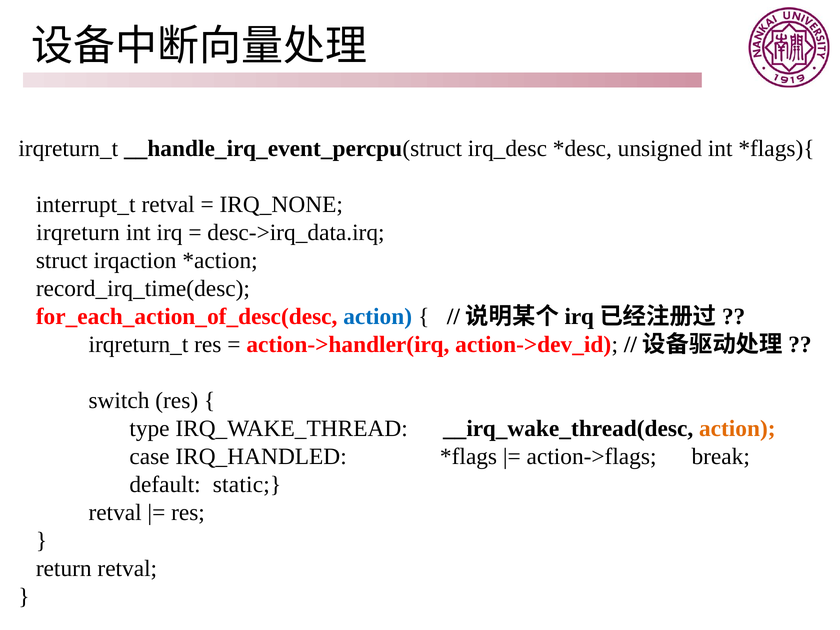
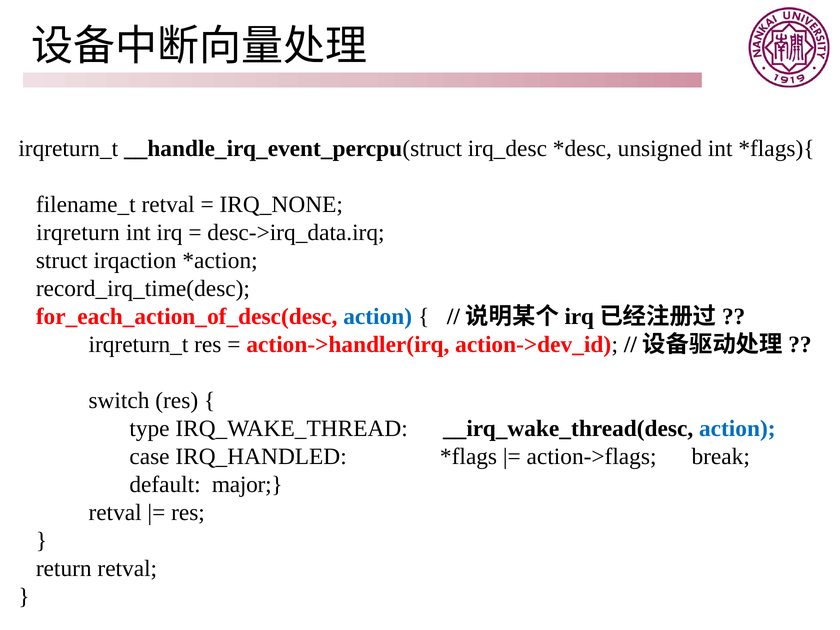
interrupt_t: interrupt_t -> filename_t (86, 205)
action colour: orange -> blue (737, 429)
static: static -> major (247, 485)
